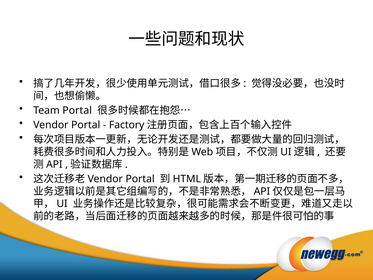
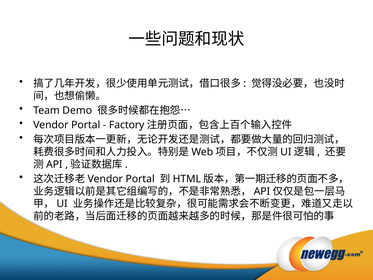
Team Portal: Portal -> Demo (77, 110)
